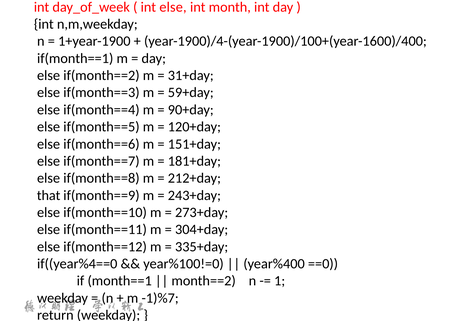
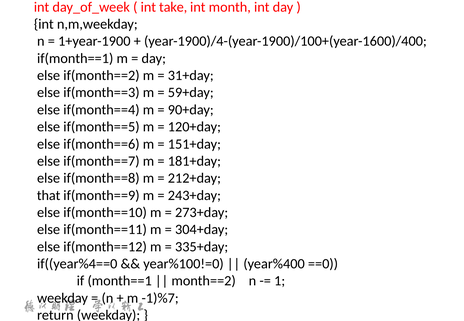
int else: else -> take (173, 7)
